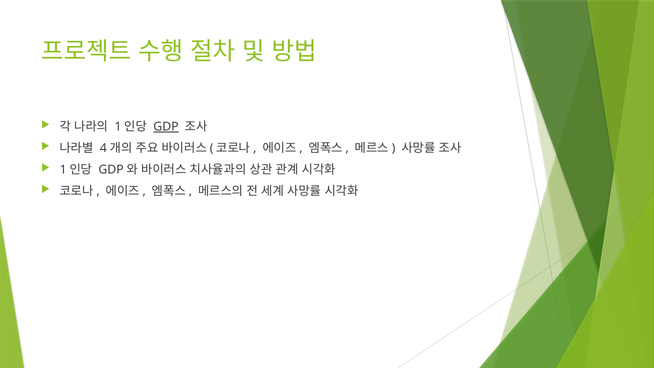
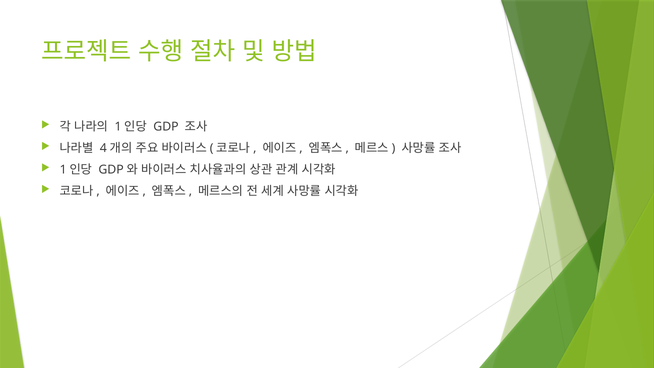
GDP underline: present -> none (166, 127)
